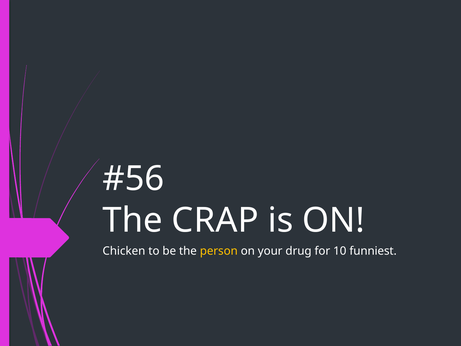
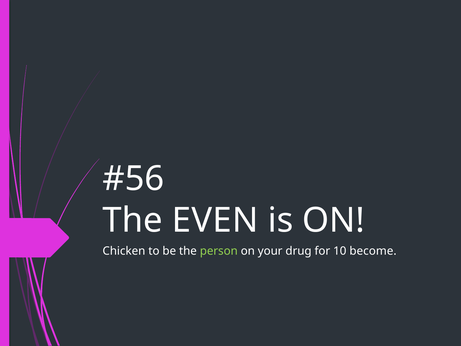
CRAP: CRAP -> EVEN (215, 220)
person colour: yellow -> light green (219, 251)
funniest: funniest -> become (373, 251)
